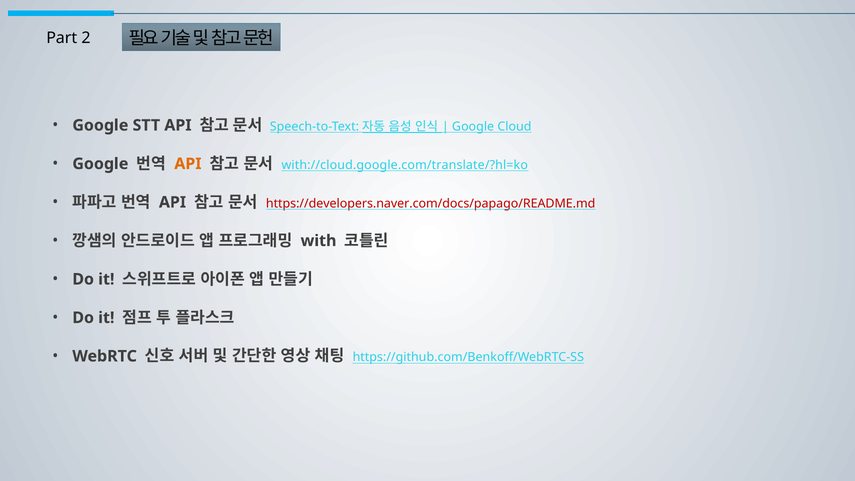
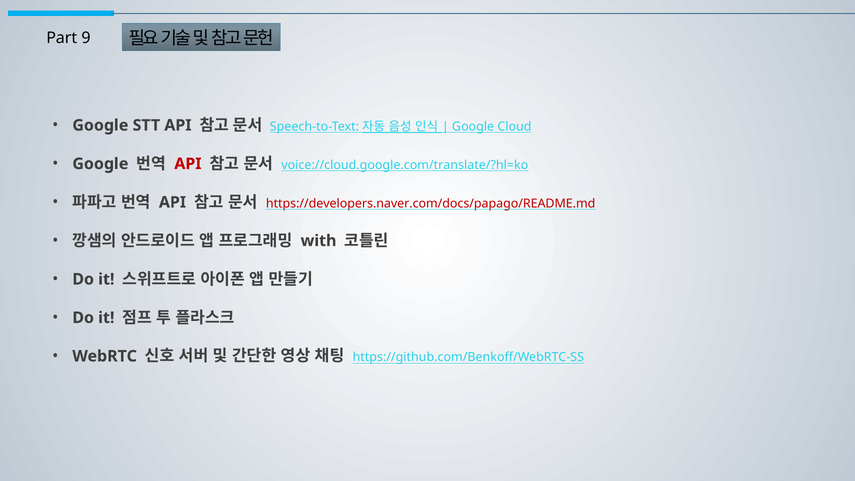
2: 2 -> 9 (86, 38)
API colour: orange -> red (188, 164)
with://cloud.google.com/translate/?hl=ko: with://cloud.google.com/translate/?hl=ko -> voice://cloud.google.com/translate/?hl=ko (405, 165)
